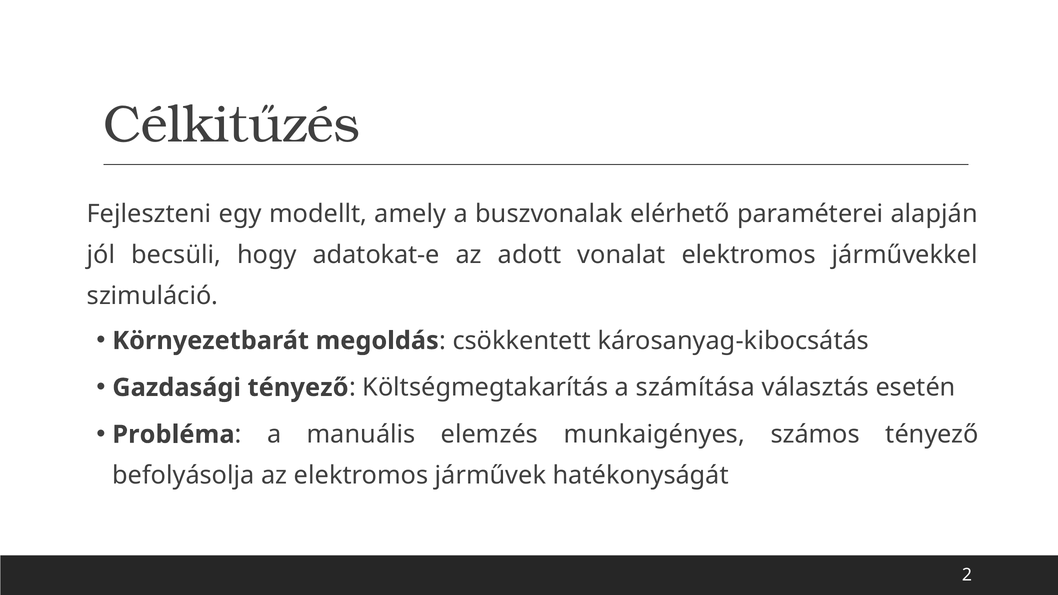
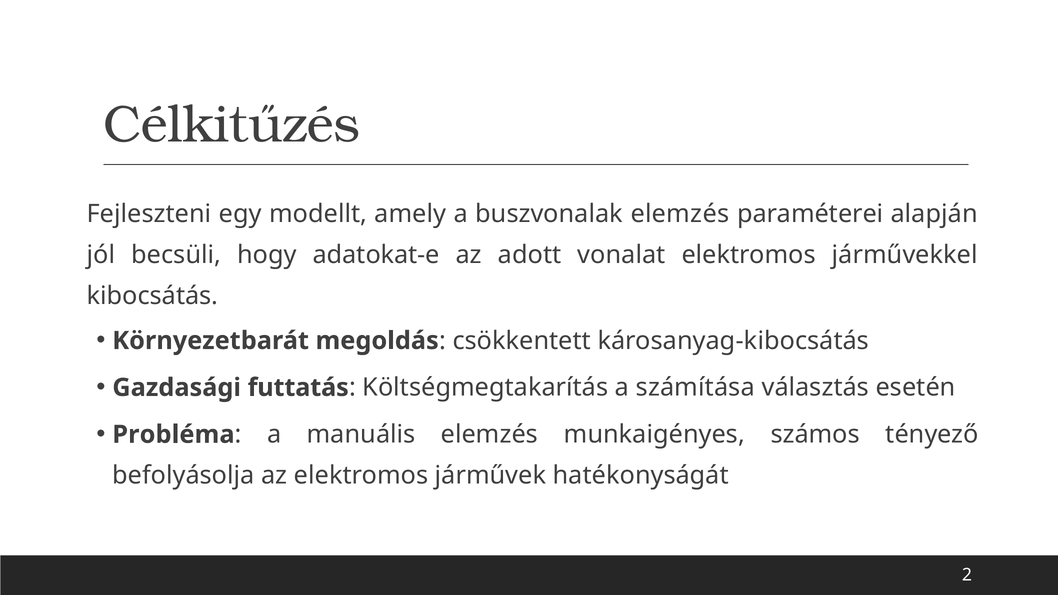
buszvonalak elérhető: elérhető -> elemzés (680, 214)
szimuláció: szimuláció -> kibocsátás (153, 296)
Gazdasági tényező: tényező -> futtatás (298, 388)
